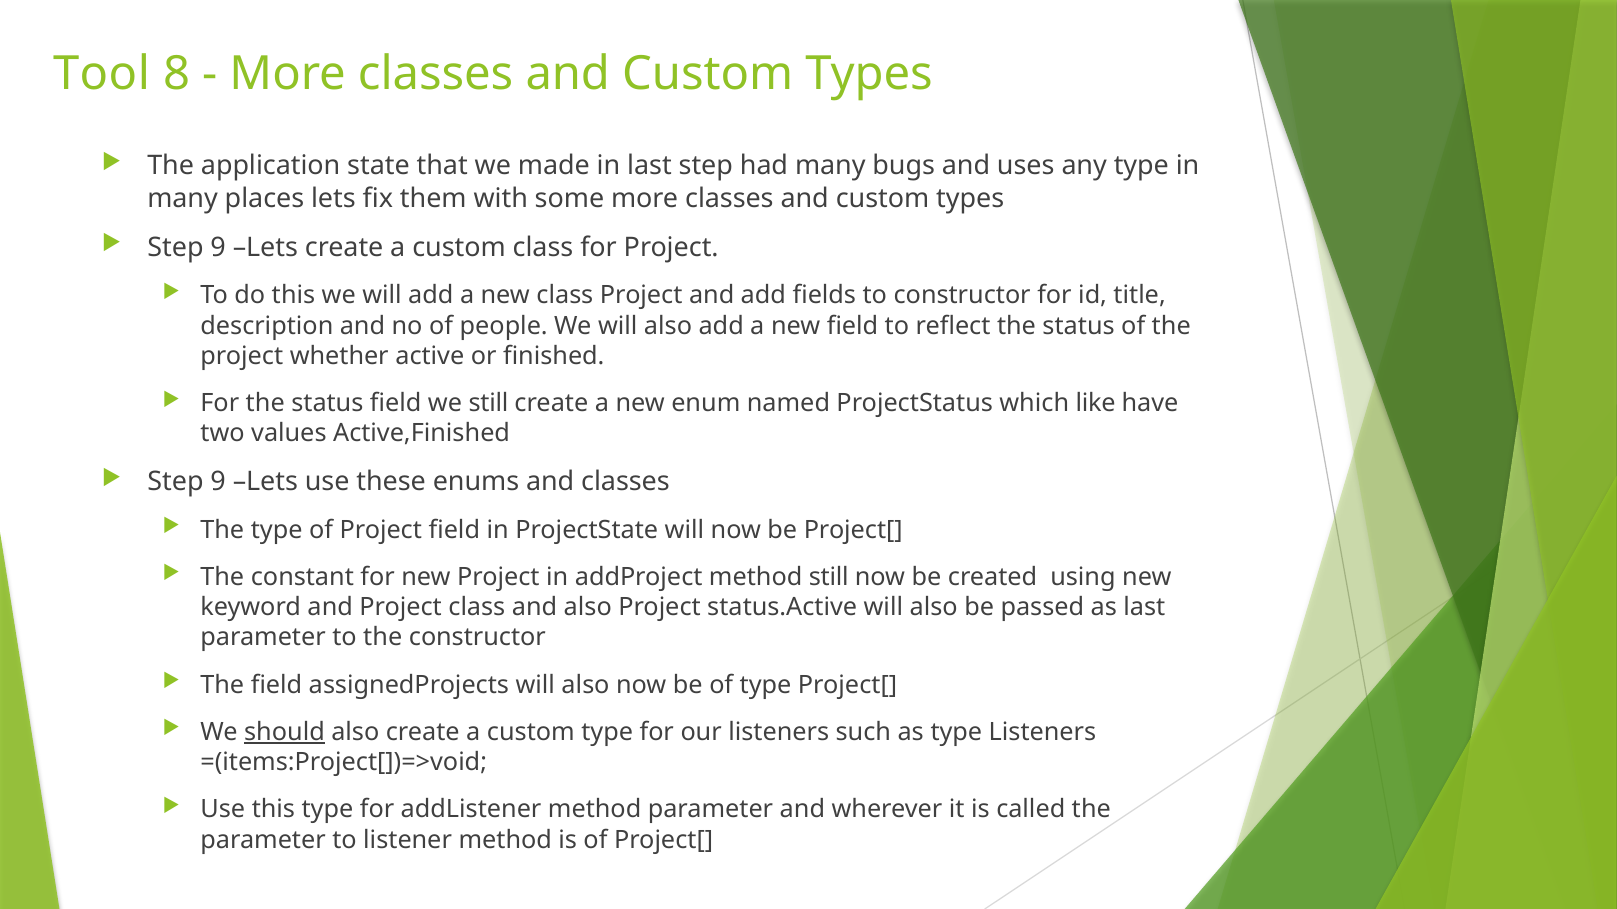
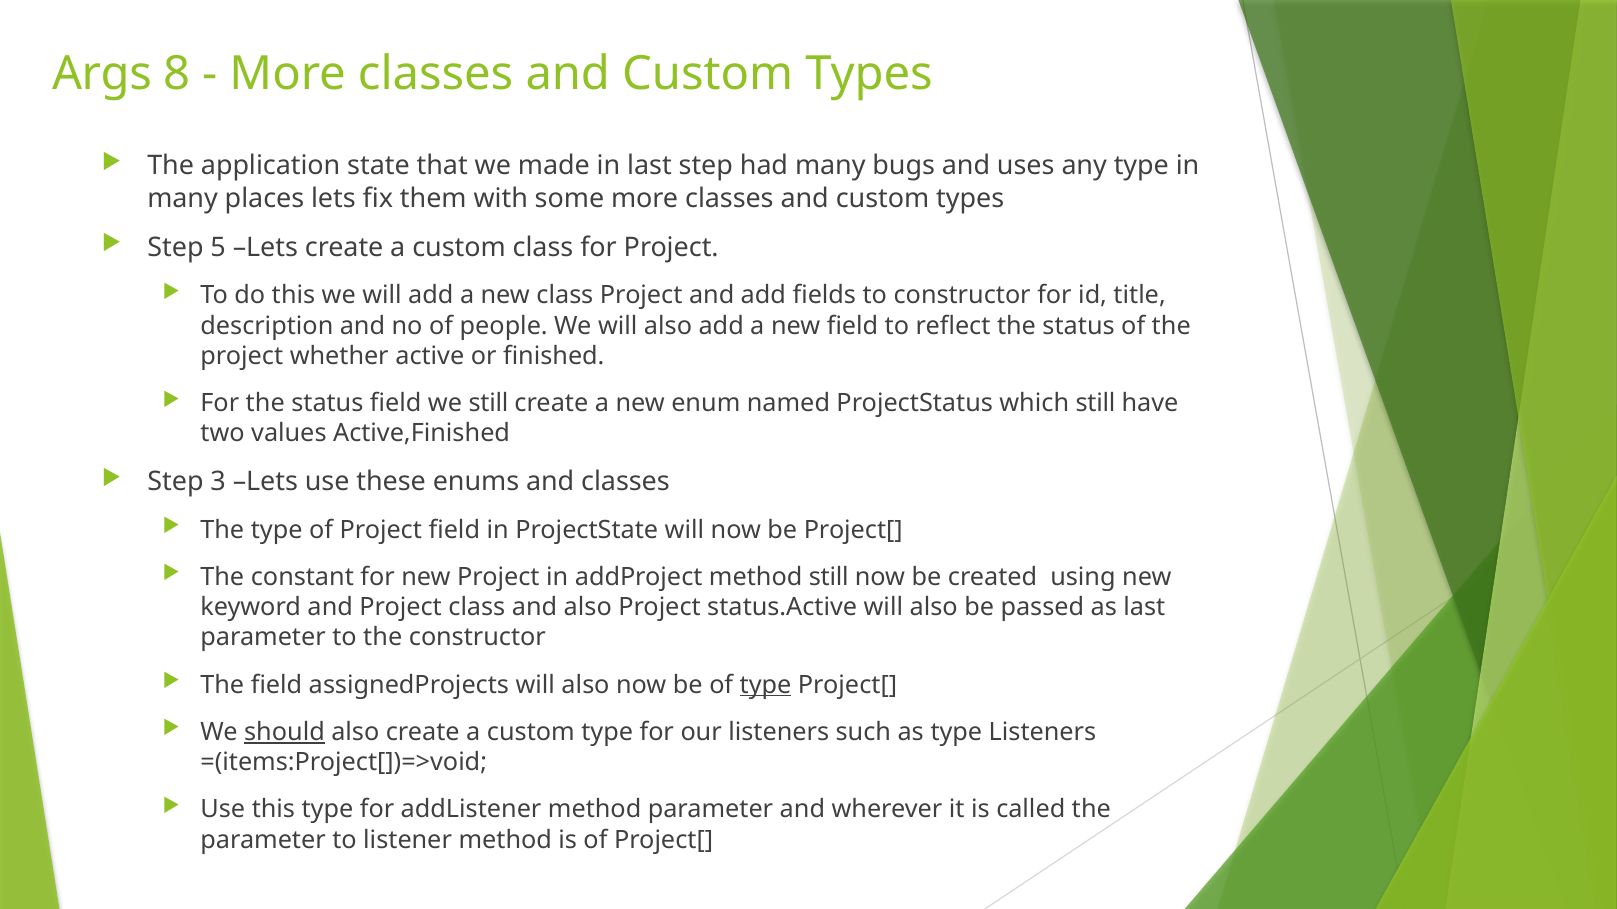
Tool: Tool -> Args (102, 74)
9: 9 -> 5 (218, 248)
which like: like -> still (1096, 404)
9: 9 -> 3 (218, 482)
type underline: none -> present (766, 685)
